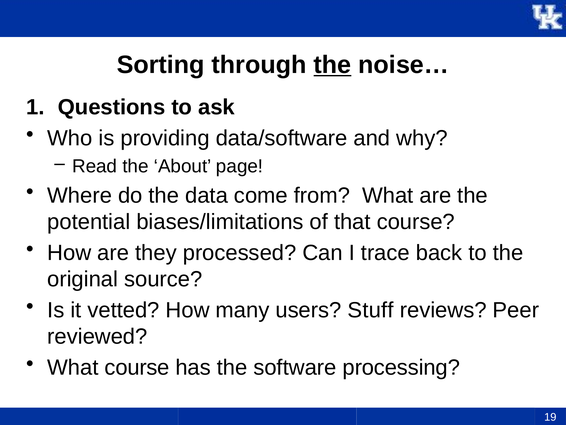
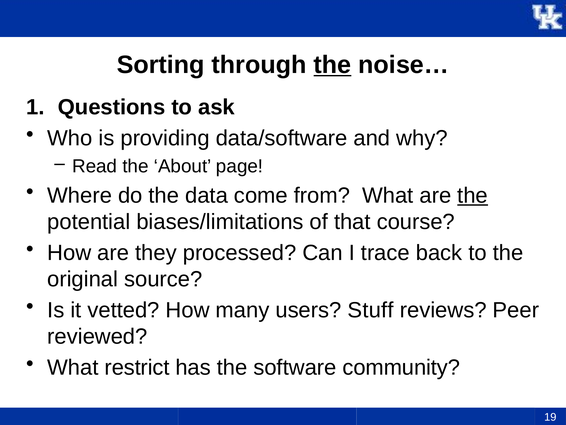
the underline: none -> present (473, 195)
What course: course -> restrict (137, 367)
processing: processing -> community (401, 367)
